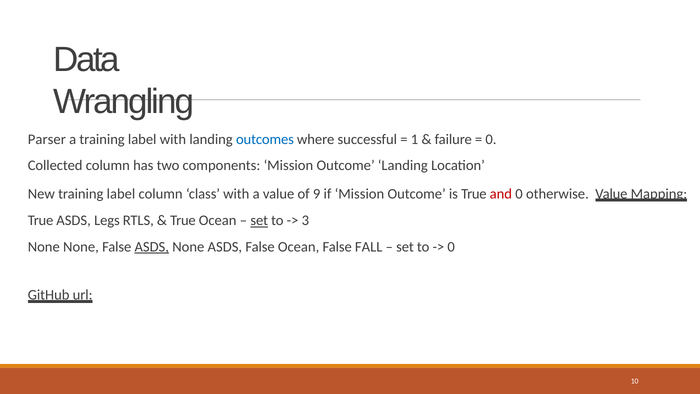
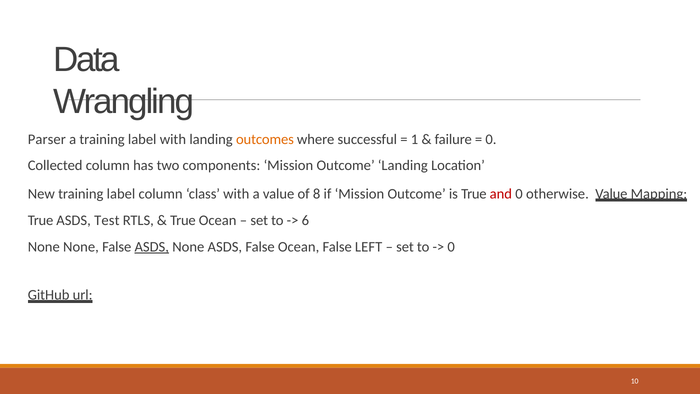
outcomes colour: blue -> orange (265, 139)
9: 9 -> 8 (317, 194)
Legs: Legs -> Test (107, 220)
set underline: present -> none (259, 220)
3: 3 -> 6 (305, 220)
FALL: FALL -> LEFT (369, 247)
